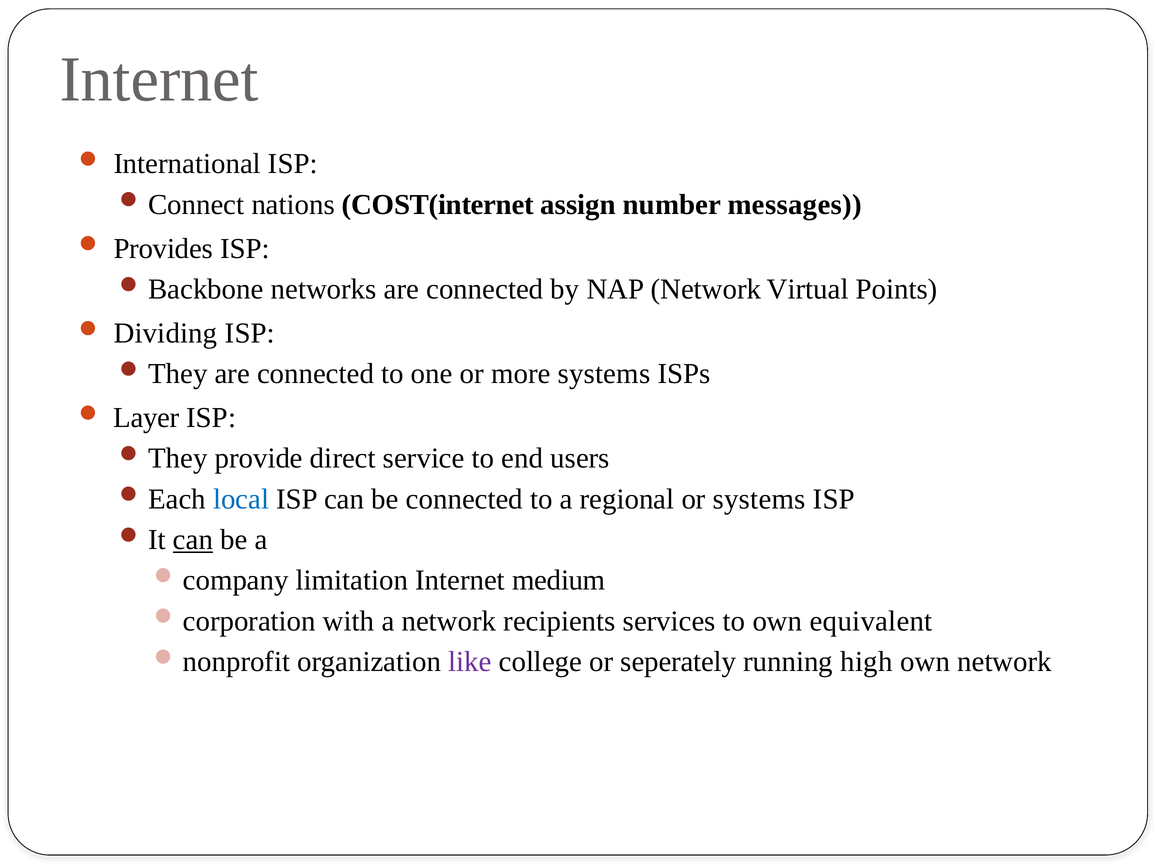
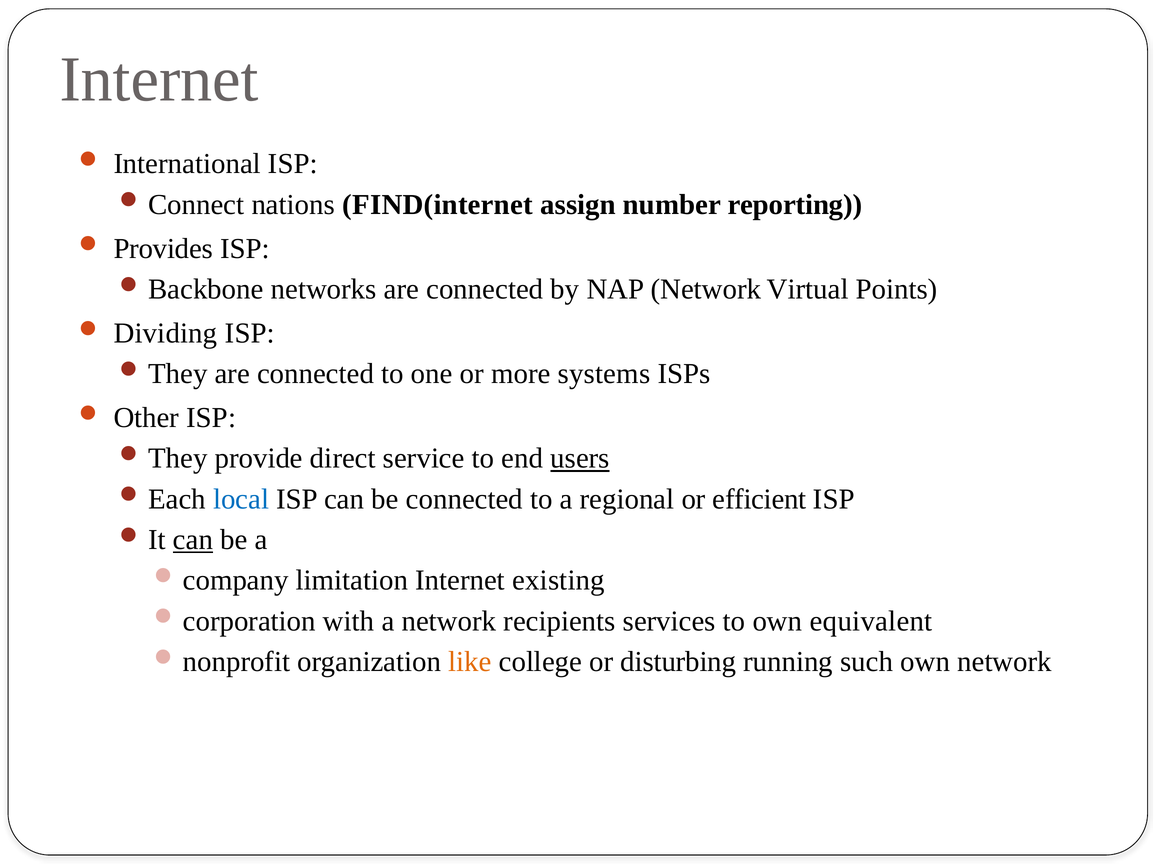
COST(internet: COST(internet -> FIND(internet (438, 205)
messages: messages -> reporting (795, 205)
Layer: Layer -> Other (146, 418)
users underline: none -> present (580, 458)
or systems: systems -> efficient (759, 499)
medium: medium -> existing (559, 580)
like colour: purple -> orange (470, 662)
seperately: seperately -> disturbing (678, 662)
high: high -> such (867, 662)
